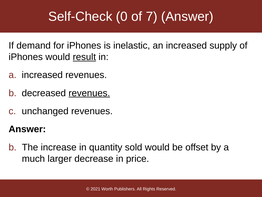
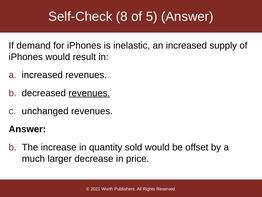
0: 0 -> 8 (122, 17)
7: 7 -> 5 (152, 17)
result underline: present -> none (84, 57)
